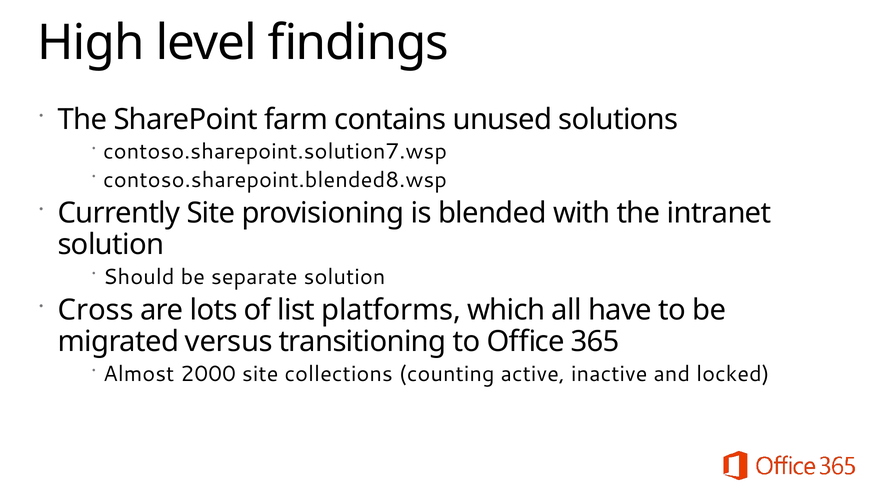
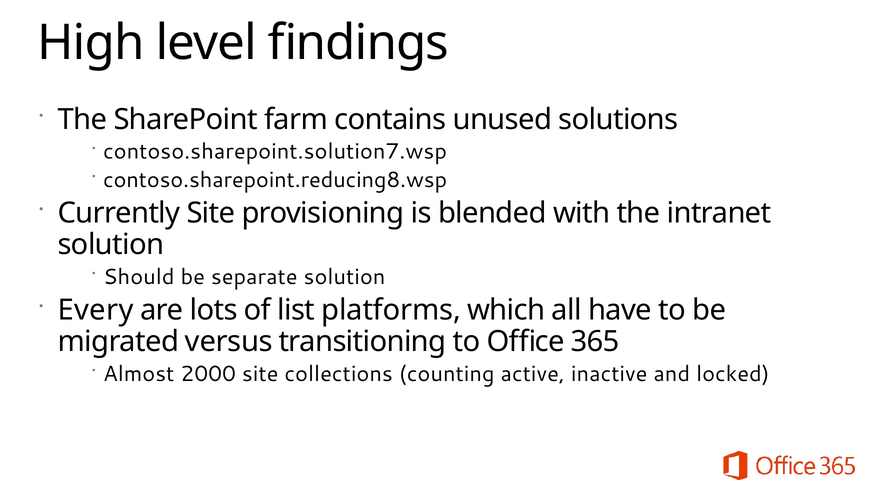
contoso.sharepoint.blended8.wsp: contoso.sharepoint.blended8.wsp -> contoso.sharepoint.reducing8.wsp (275, 180)
Cross: Cross -> Every (96, 310)
